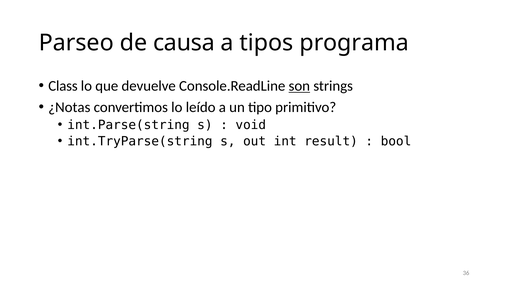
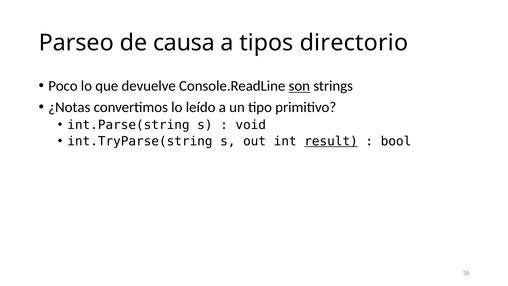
programa: programa -> directorio (354, 43)
Class: Class -> Poco (63, 86)
result underline: none -> present (331, 141)
